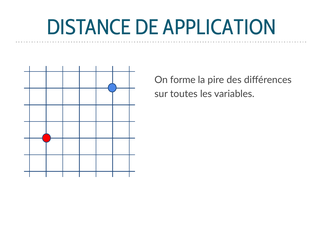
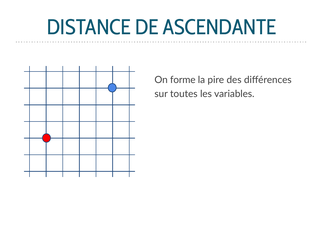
APPLICATION: APPLICATION -> ASCENDANTE (219, 27)
